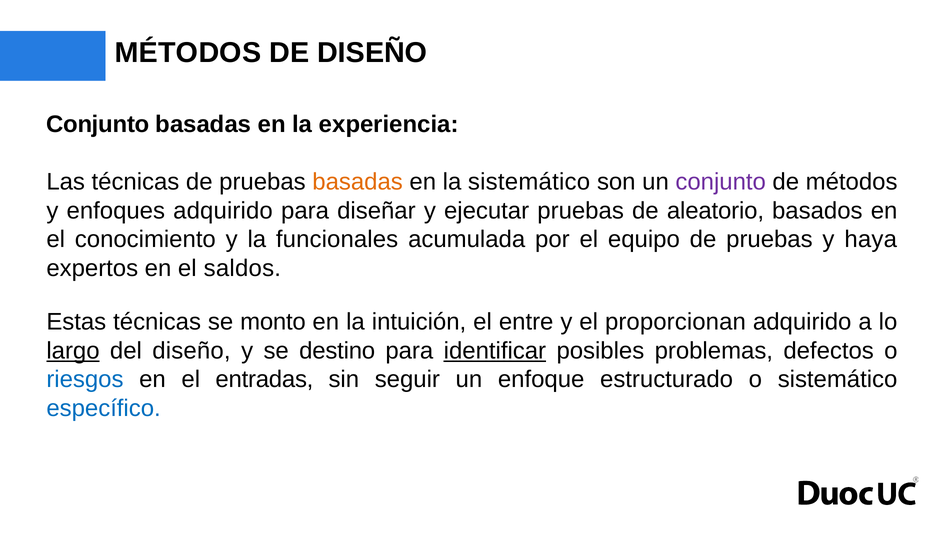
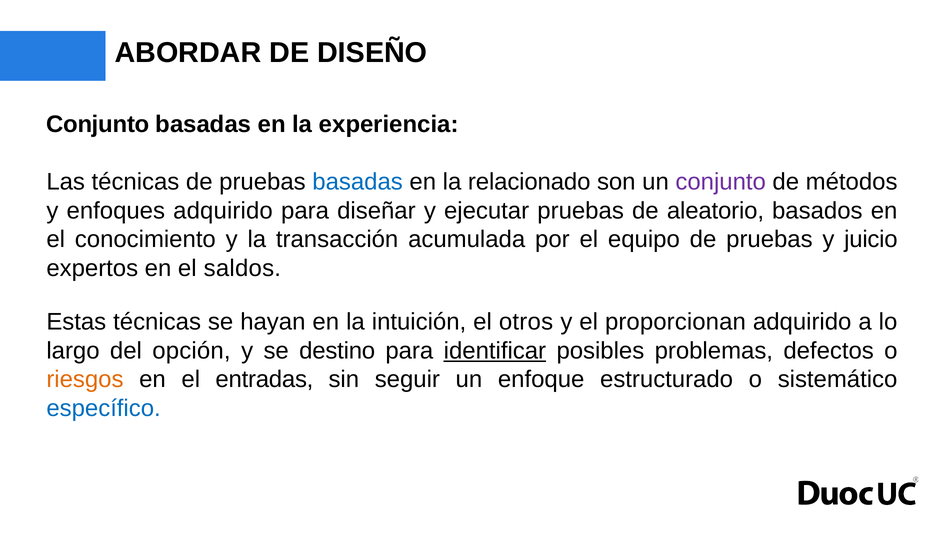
MÉTODOS: MÉTODOS -> ABORDAR (188, 53)
basadas colour: orange -> blue (358, 182)
la sistemático: sistemático -> relacionado (529, 182)
funcionales: funcionales -> transacción (337, 240)
haya: haya -> juicio (871, 240)
monto: monto -> hayan (273, 322)
entre: entre -> otros (526, 322)
largo underline: present -> none (73, 351)
del diseño: diseño -> opción (191, 351)
riesgos colour: blue -> orange (85, 380)
